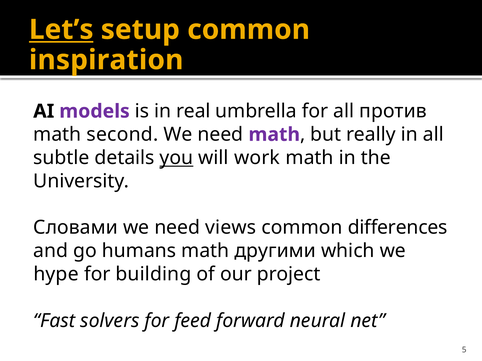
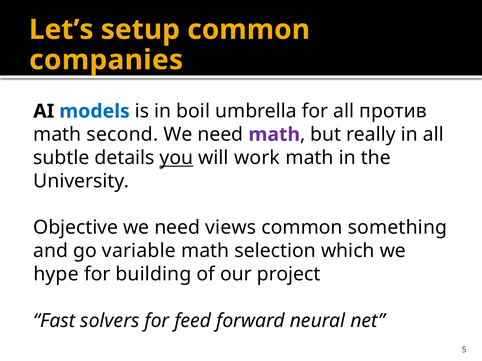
Let’s underline: present -> none (61, 30)
inspiration: inspiration -> companies (106, 60)
models colour: purple -> blue (94, 111)
real: real -> boil (193, 111)
Словами: Словами -> Objective (76, 228)
differences: differences -> something (397, 228)
humans: humans -> variable (139, 251)
другими: другими -> selection (275, 251)
